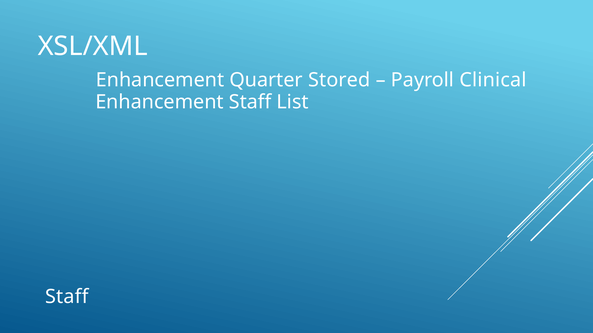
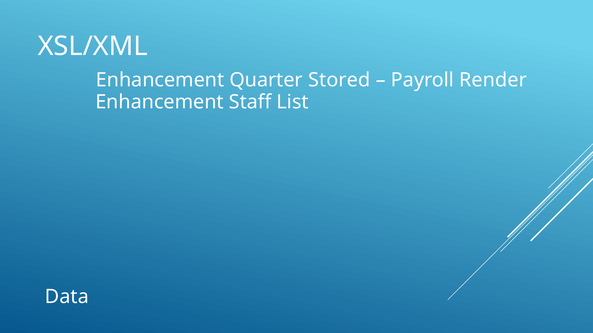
Clinical: Clinical -> Render (493, 80)
Staff: Staff -> Data (67, 297)
